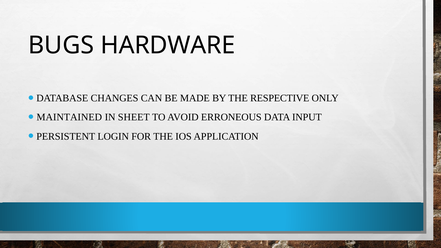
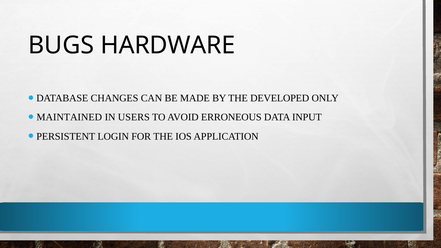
RESPECTIVE: RESPECTIVE -> DEVELOPED (280, 98)
SHEET: SHEET -> USERS (134, 117)
